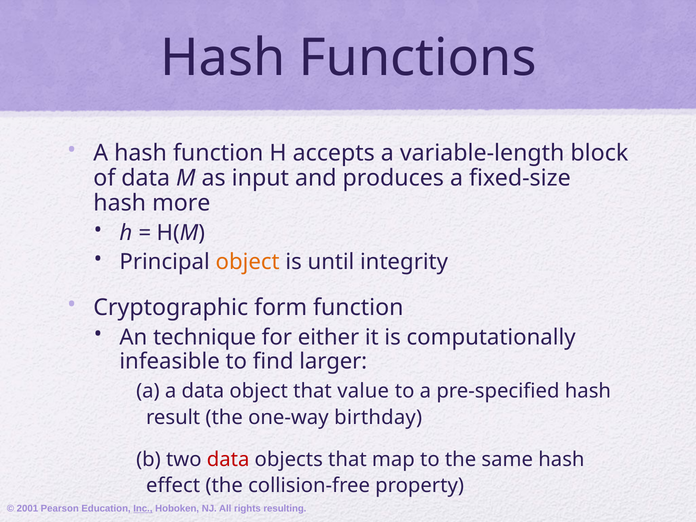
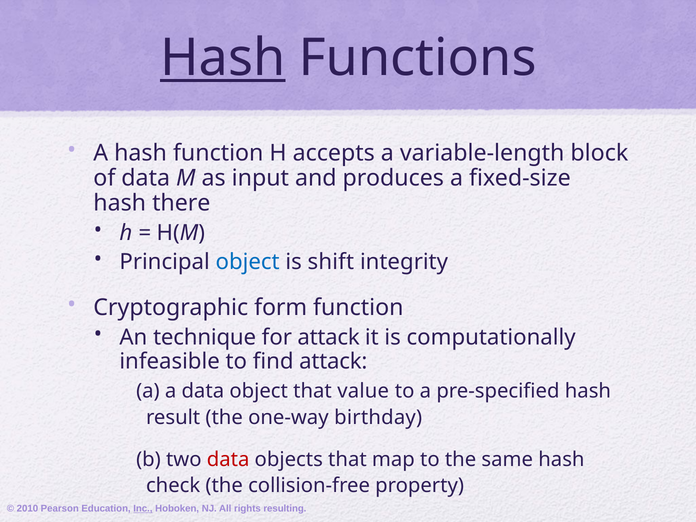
Hash underline: none -> present (223, 58)
more: more -> there (181, 203)
object colour: orange -> blue (248, 262)
until: until -> shift (331, 262)
for either: either -> attack (329, 337)
find larger: larger -> attack (333, 361)
effect: effect -> check (173, 486)
2001: 2001 -> 2010 (27, 509)
